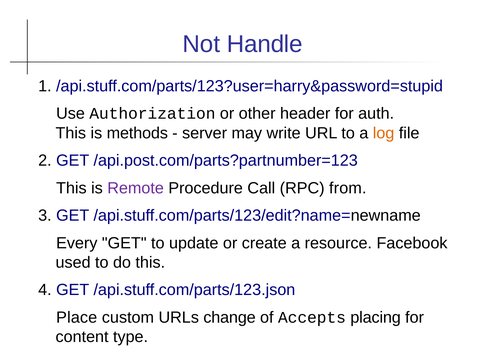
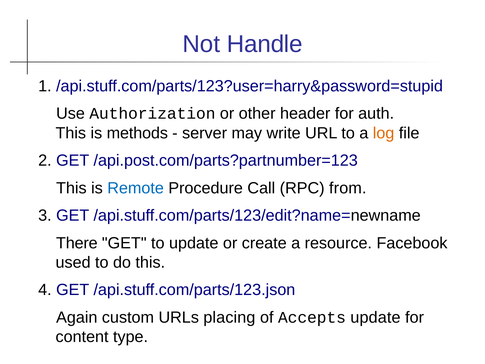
Remote colour: purple -> blue (136, 188)
Every: Every -> There (77, 243)
Place: Place -> Again (77, 317)
change: change -> placing (229, 317)
Accepts placing: placing -> update (375, 317)
